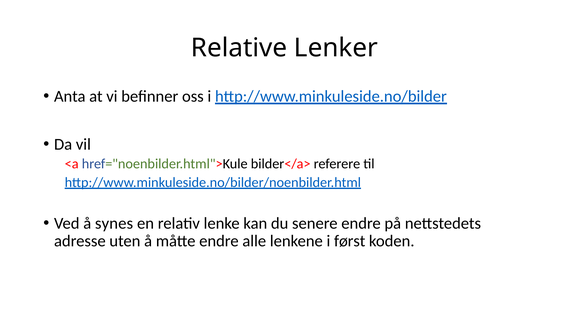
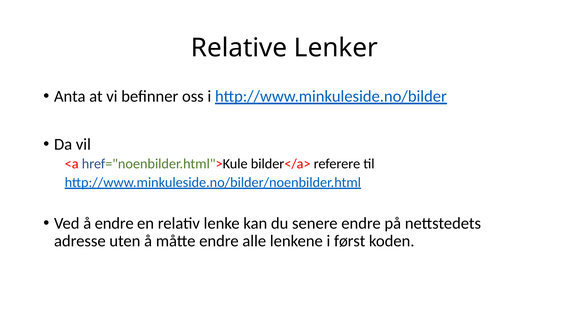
å synes: synes -> endre (114, 223)
